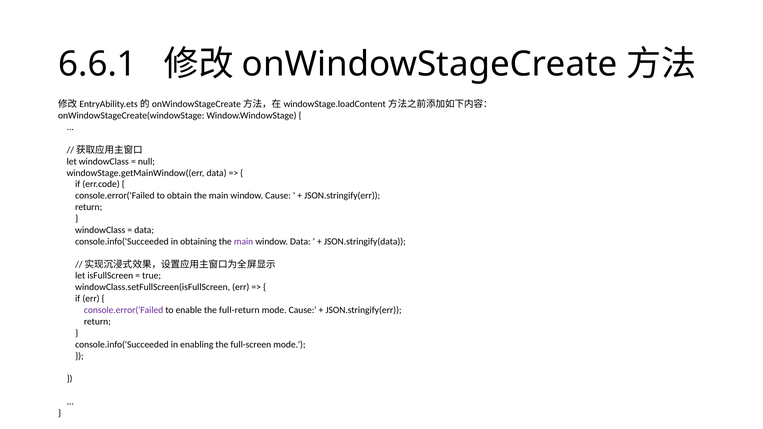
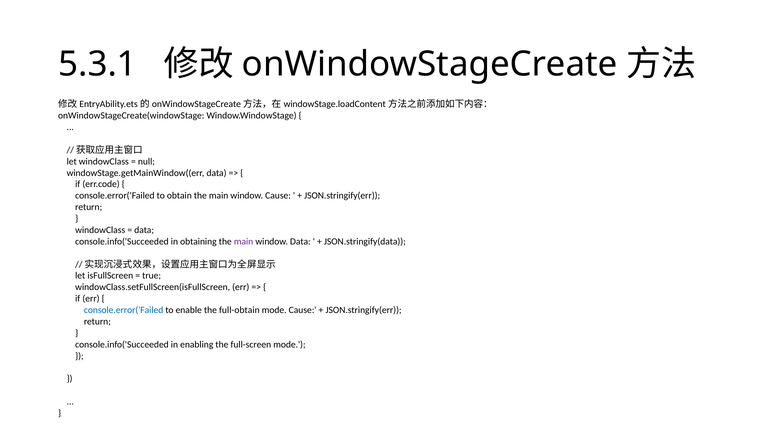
6.6.1: 6.6.1 -> 5.3.1 (98, 64)
console.error('Failed colour: purple -> blue (124, 310)
full-return: full-return -> full-obtain (239, 310)
